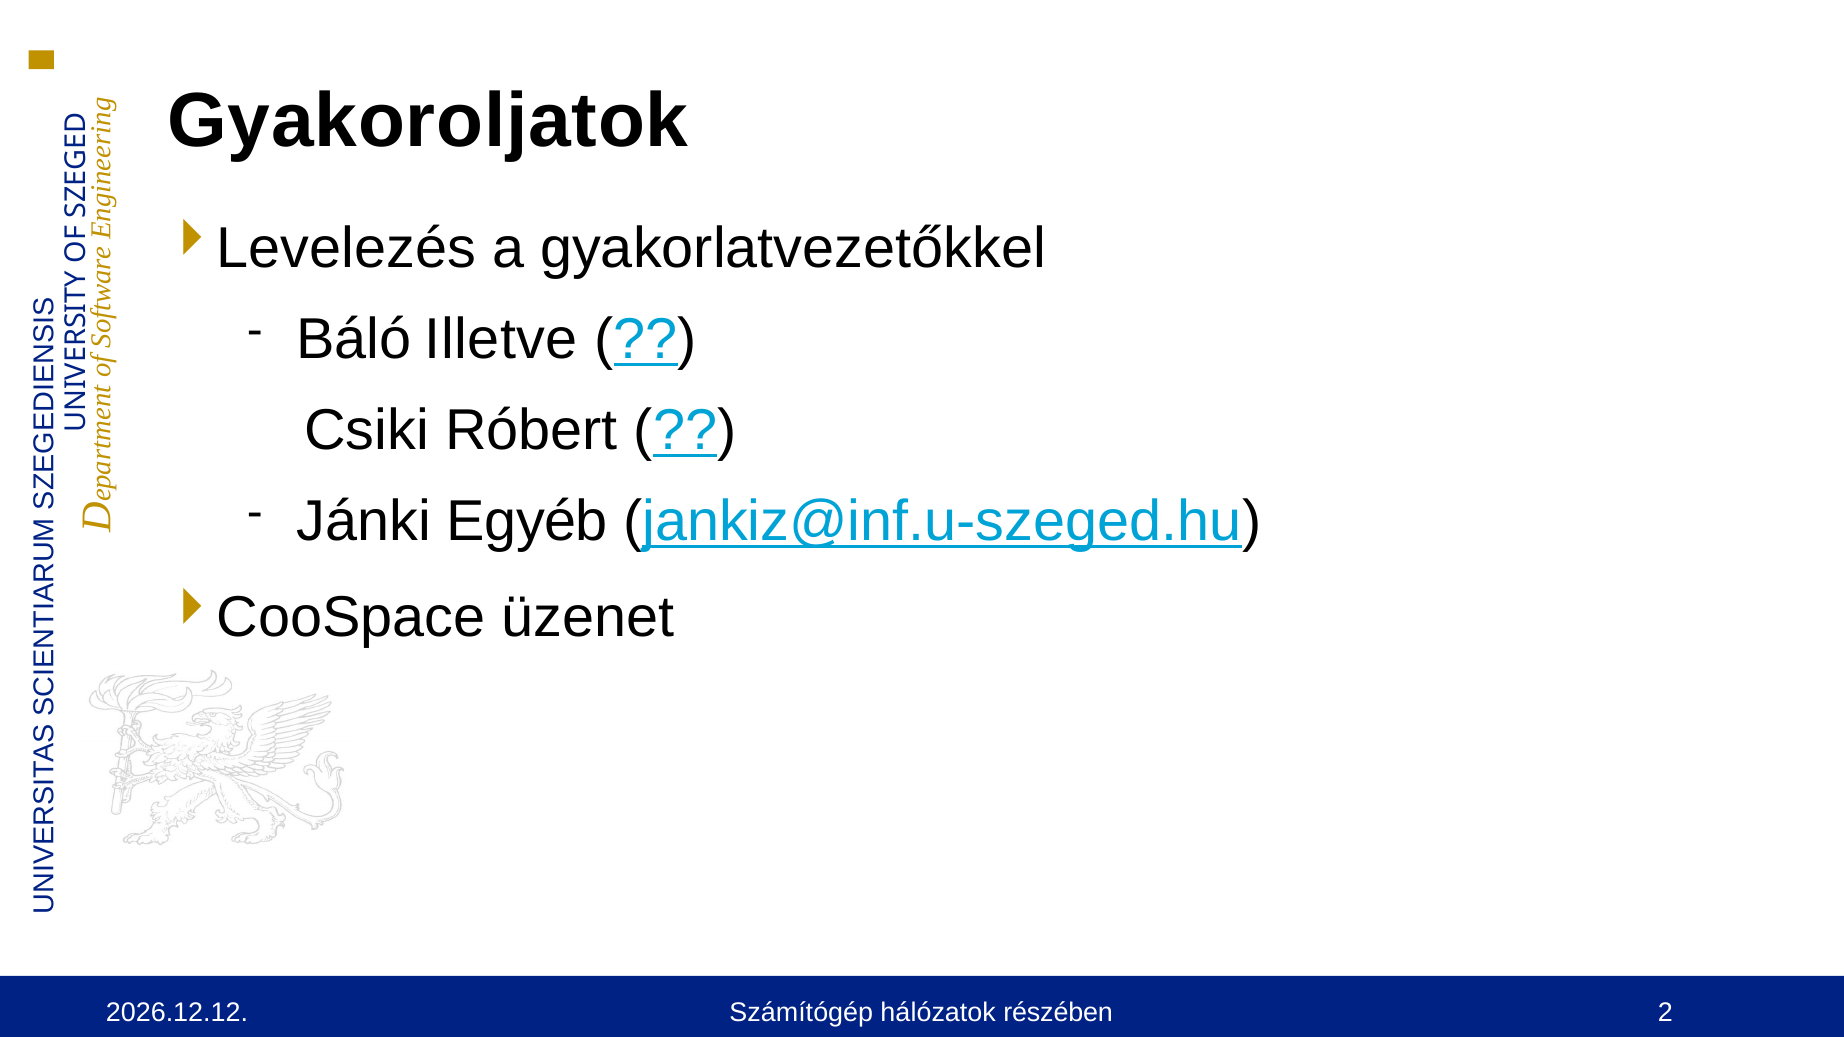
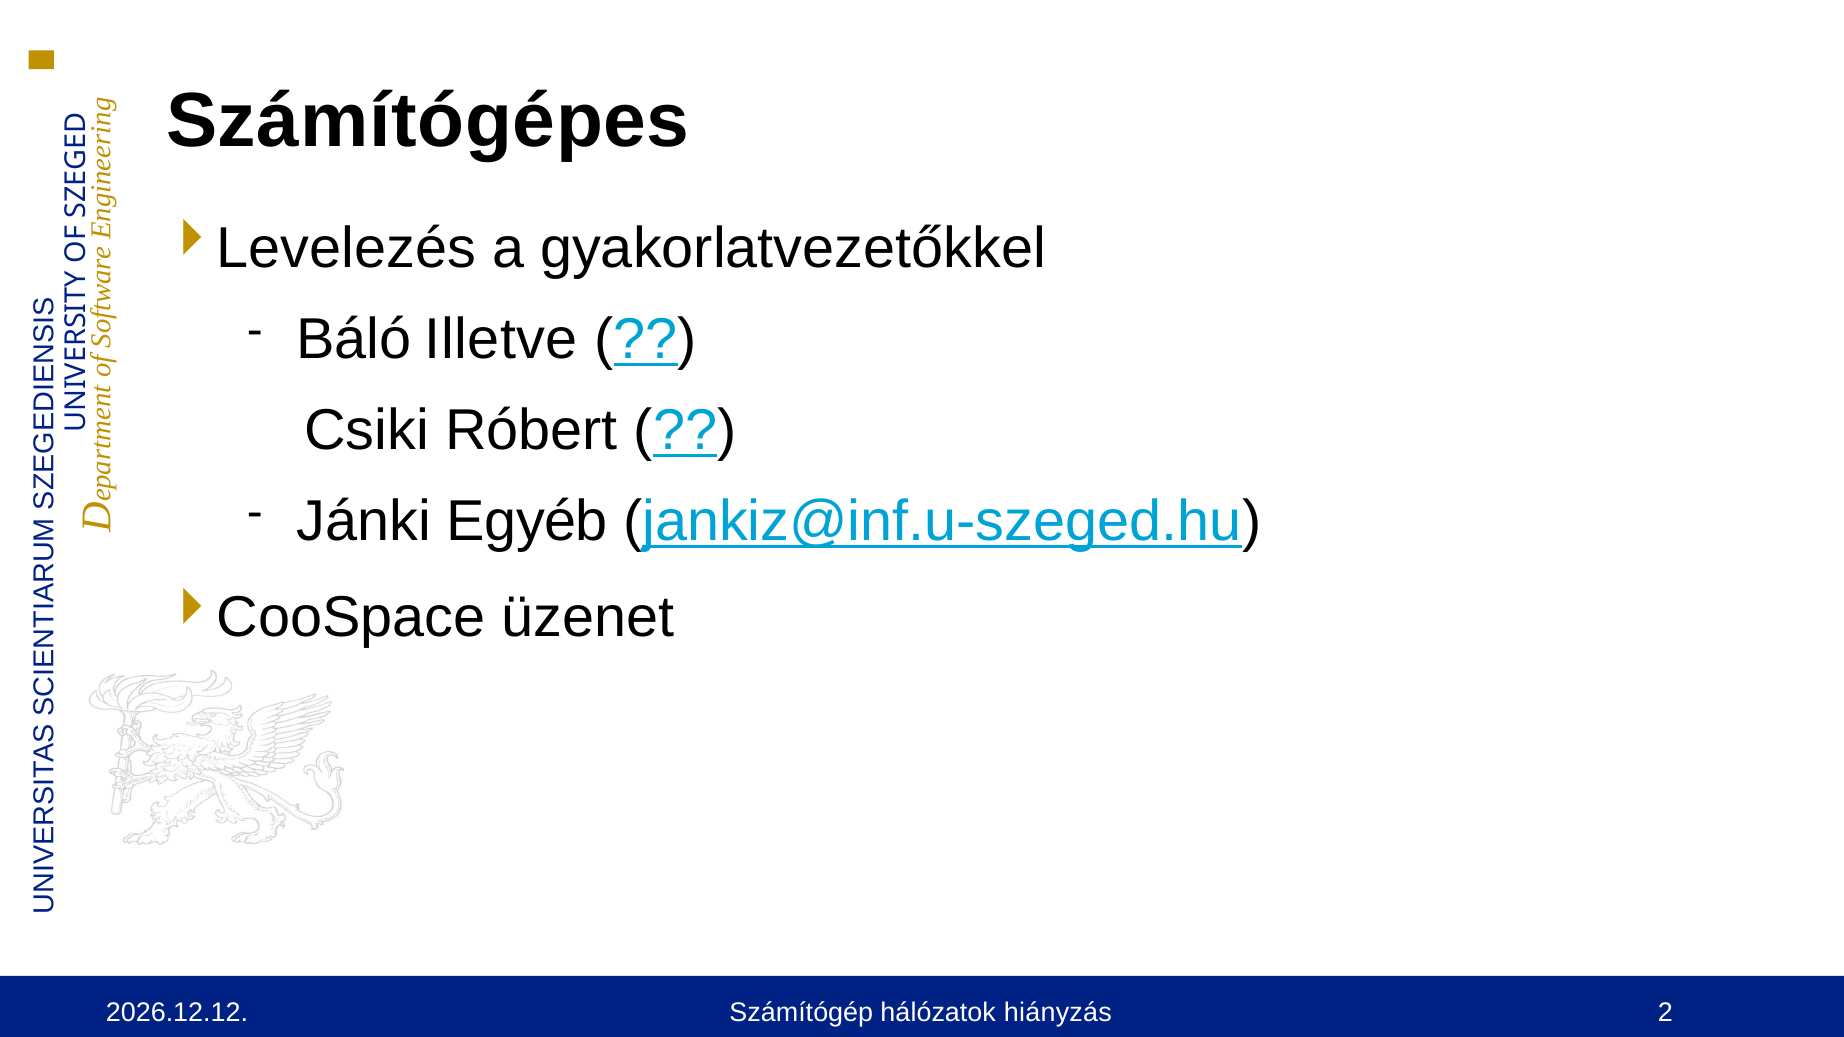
Gyakoroljatok: Gyakoroljatok -> Számítógépes (428, 121)
részében: részében -> hiányzás (1058, 1013)
